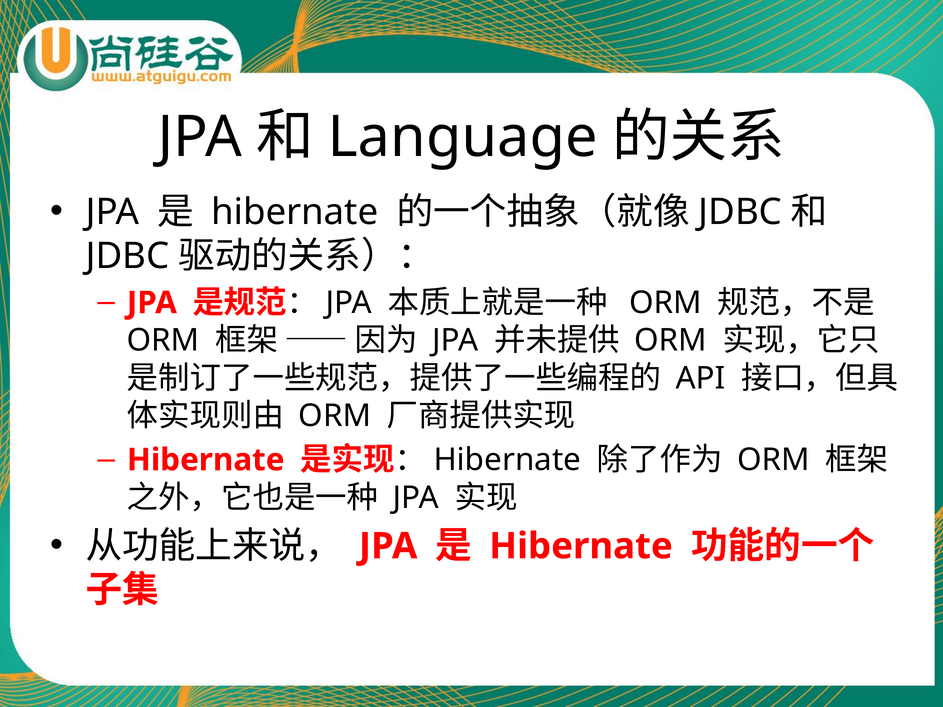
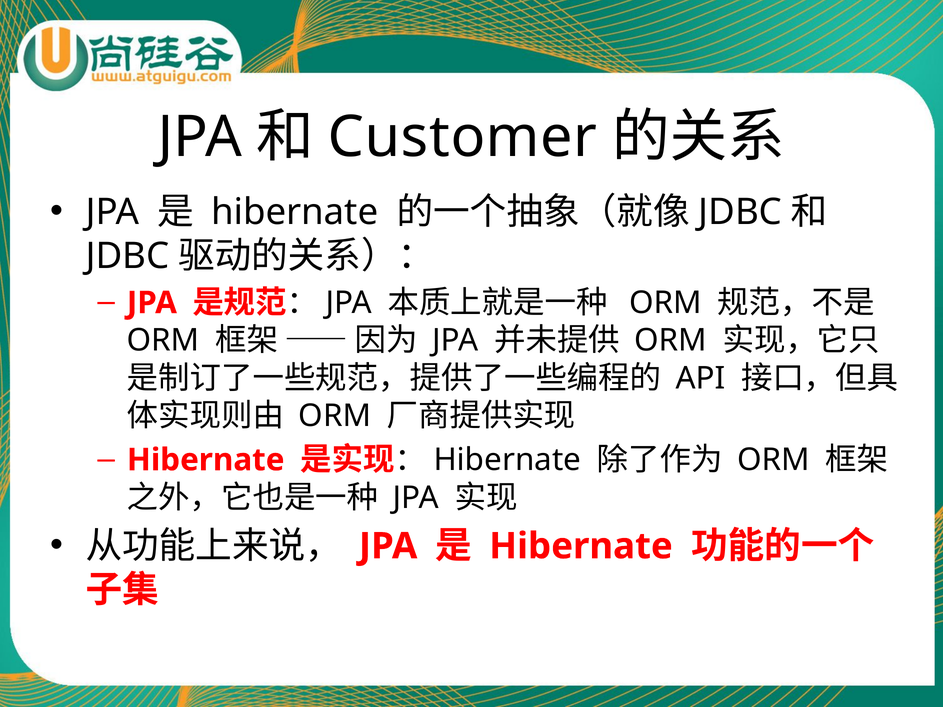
Language: Language -> Customer (463, 137)
